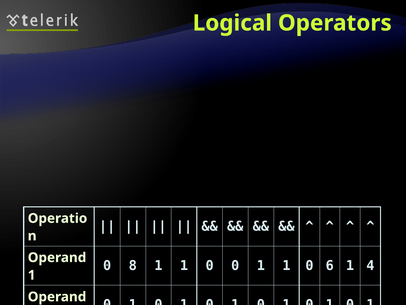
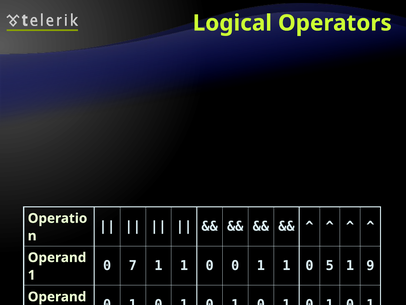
8: 8 -> 7 (133, 265)
6: 6 -> 5 (330, 265)
4: 4 -> 9 (370, 265)
